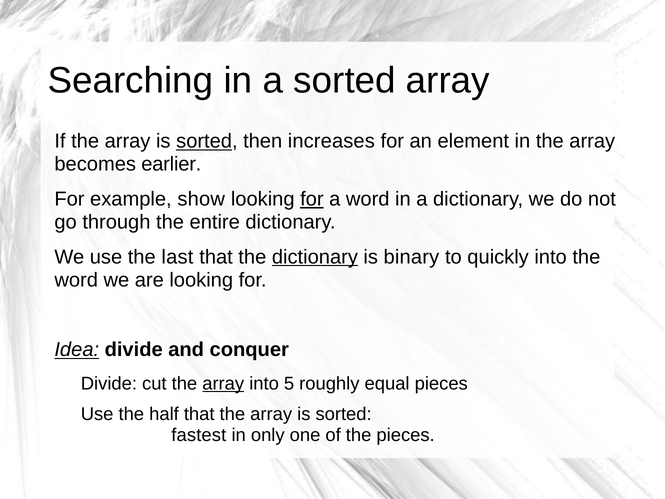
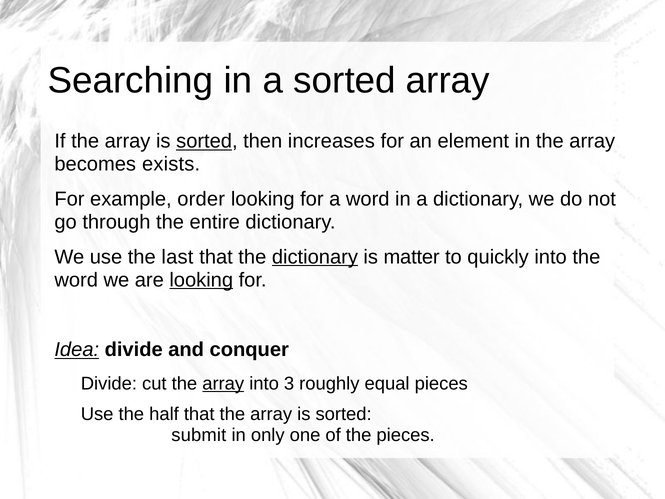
earlier: earlier -> exists (171, 164)
show: show -> order (201, 199)
for underline: present -> none (312, 199)
binary: binary -> matter (412, 257)
looking underline: none -> present (201, 280)
5: 5 -> 3 (289, 383)
fastest: fastest -> submit (199, 435)
